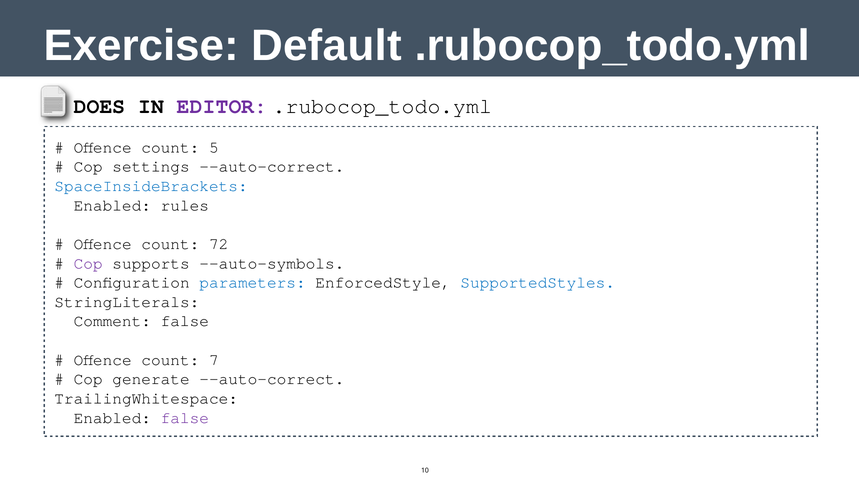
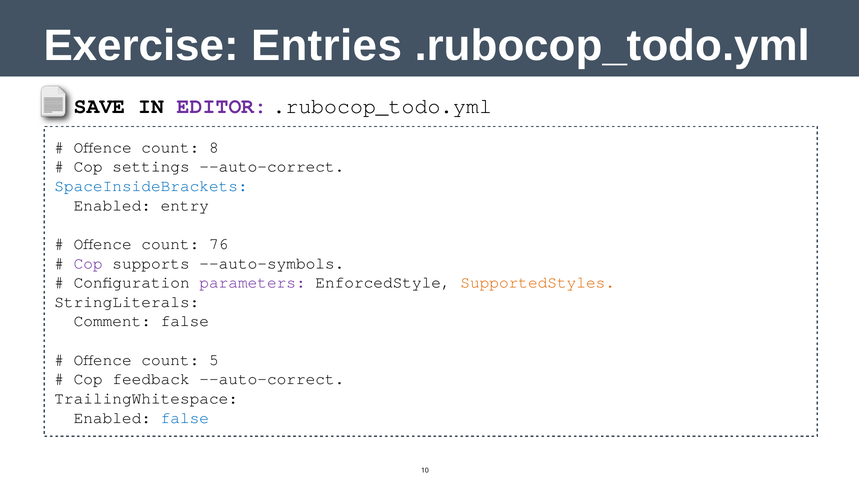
Default: Default -> Entries (327, 46)
DOES: DOES -> SAVE (100, 106)
5: 5 -> 8 (214, 147)
rules: rules -> entry (185, 205)
72: 72 -> 76 (219, 244)
parameters colour: blue -> purple (253, 283)
SupportedStyles colour: blue -> orange (538, 283)
7: 7 -> 5 (214, 360)
generate: generate -> feedback (151, 379)
false colour: purple -> blue (185, 418)
